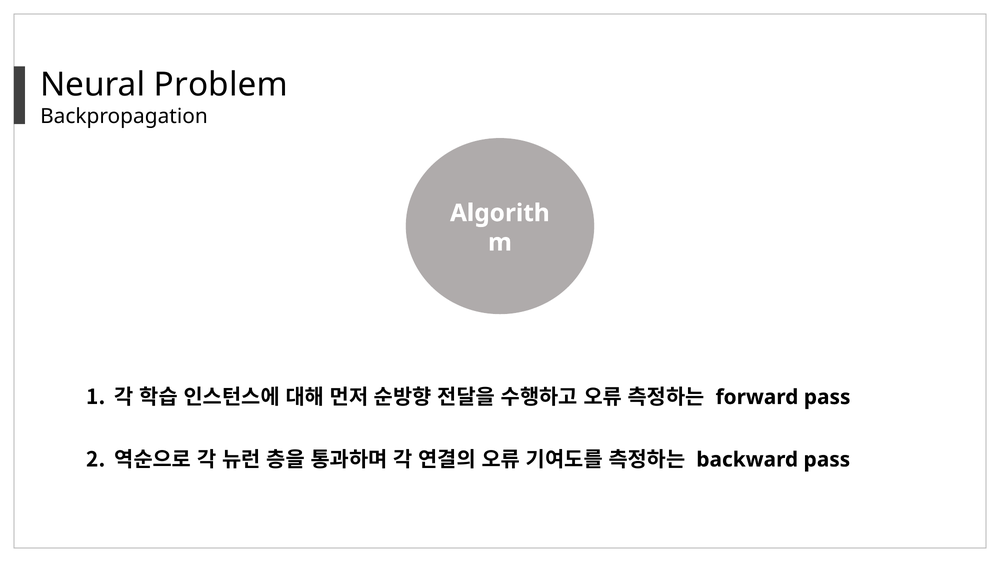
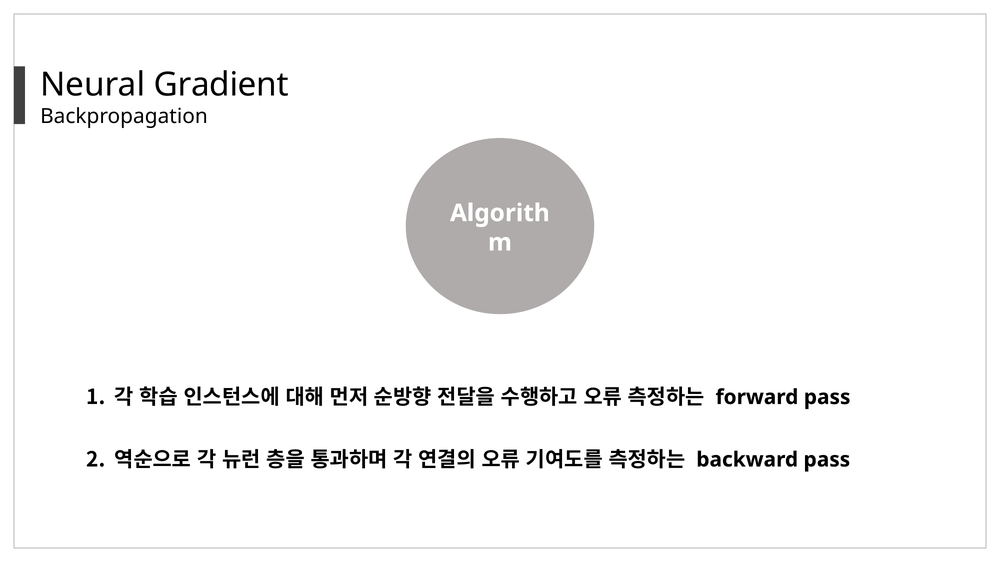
Problem: Problem -> Gradient (221, 85)
